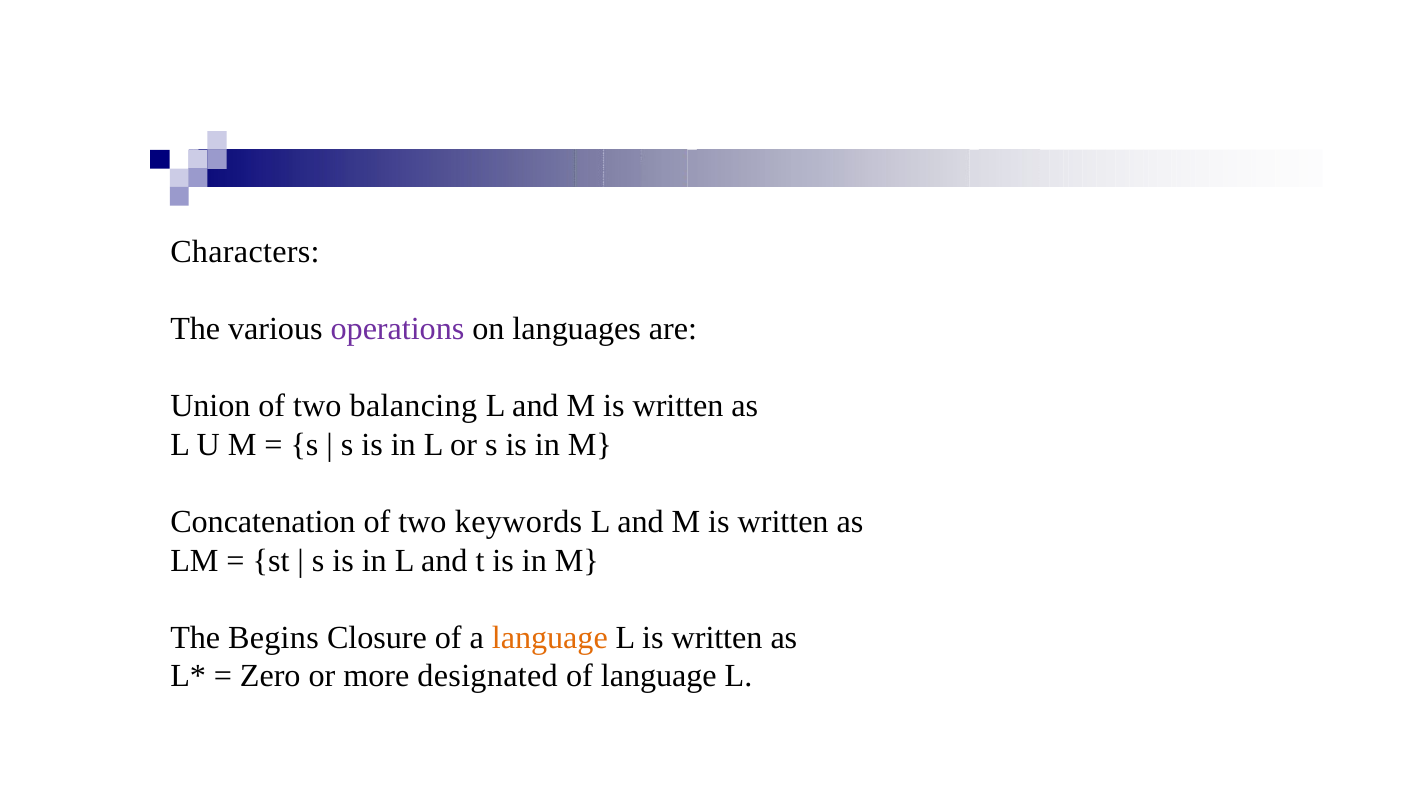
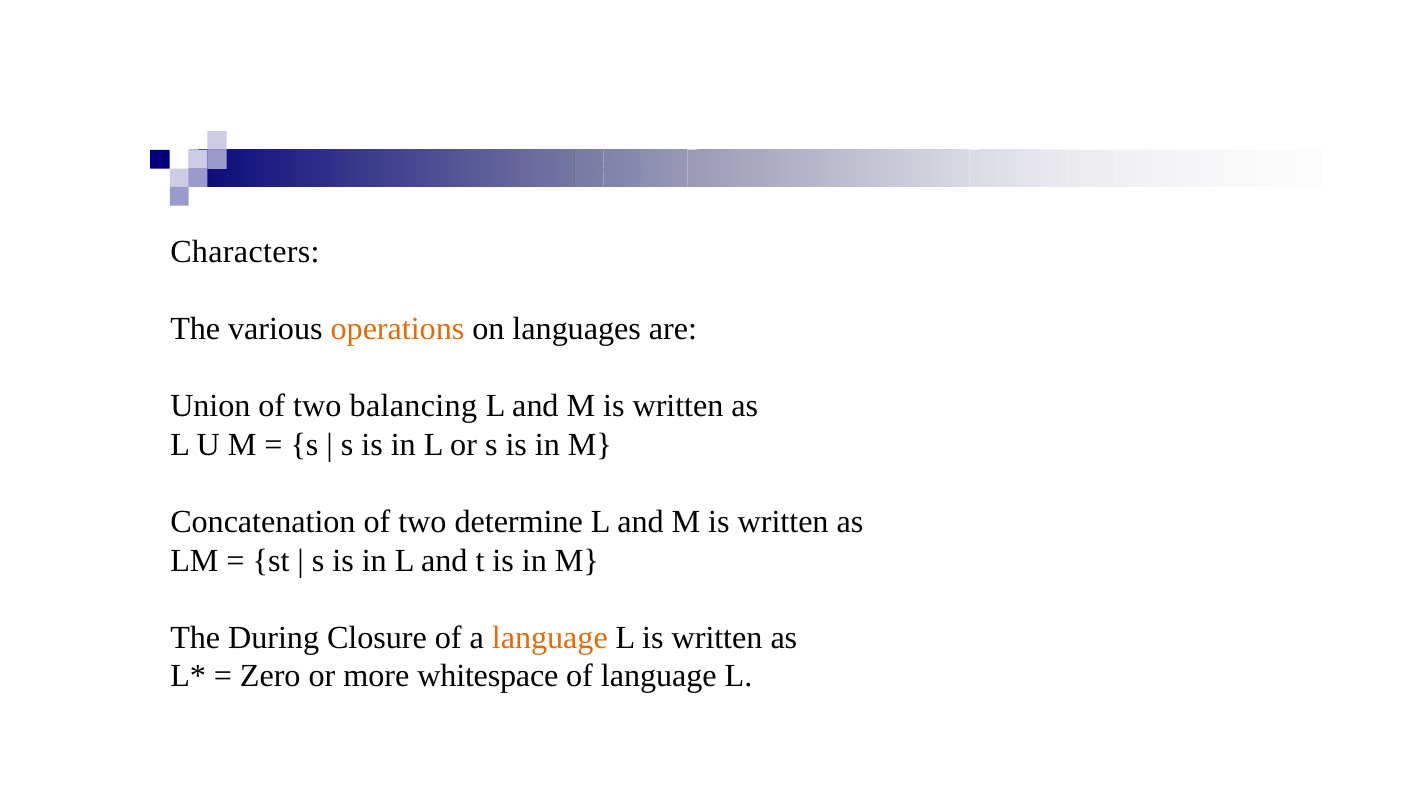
operations colour: purple -> orange (397, 329)
keywords: keywords -> determine (519, 522)
Begins: Begins -> During (274, 638)
designated: designated -> whitespace (488, 677)
